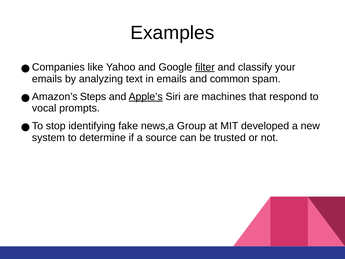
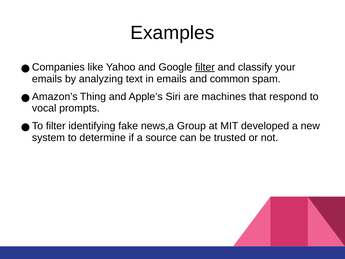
Steps: Steps -> Thing (93, 96)
Apple’s underline: present -> none (146, 96)
To stop: stop -> filter (56, 126)
